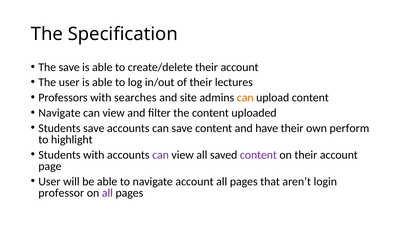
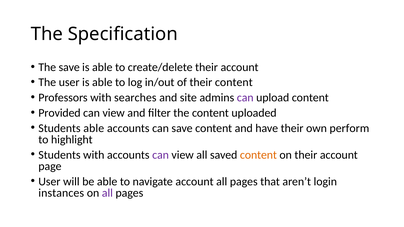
their lectures: lectures -> content (234, 83)
can colour: orange -> purple (245, 98)
Navigate: Navigate -> Provided (59, 113)
Students save: save -> able (94, 128)
content colour: purple -> orange (258, 155)
professor: professor -> instances (61, 193)
